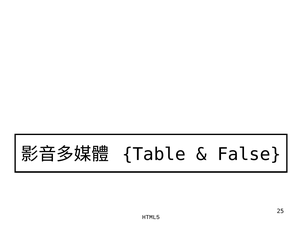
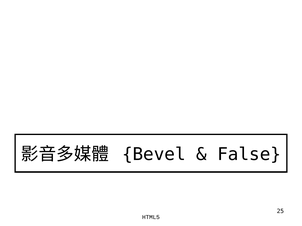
Table: Table -> Bevel (154, 155)
